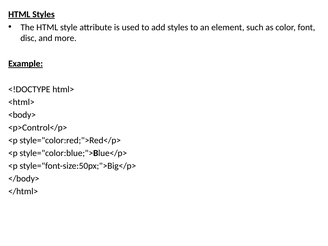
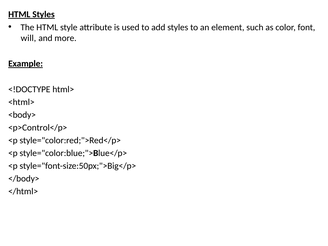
disc: disc -> will (28, 38)
